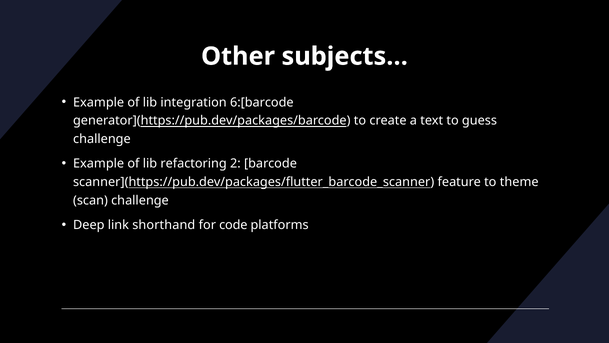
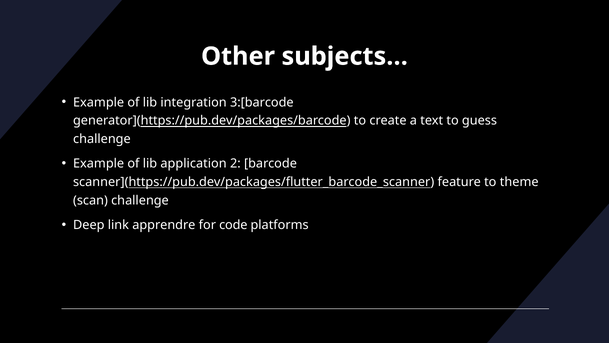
6:[barcode: 6:[barcode -> 3:[barcode (262, 102)
refactoring: refactoring -> application (194, 164)
shorthand: shorthand -> apprendre (164, 225)
